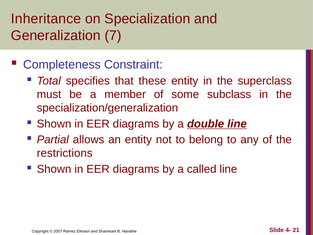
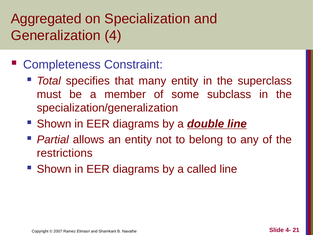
Inheritance: Inheritance -> Aggregated (46, 19)
7: 7 -> 4 (113, 35)
these: these -> many (152, 81)
